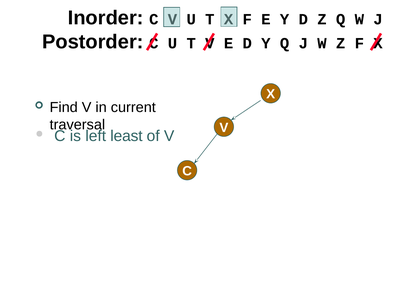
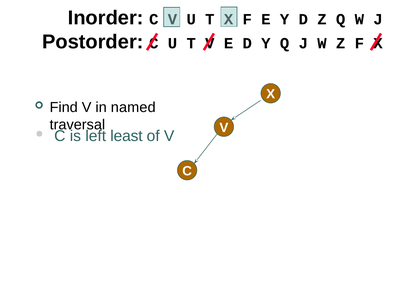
current: current -> named (133, 107)
